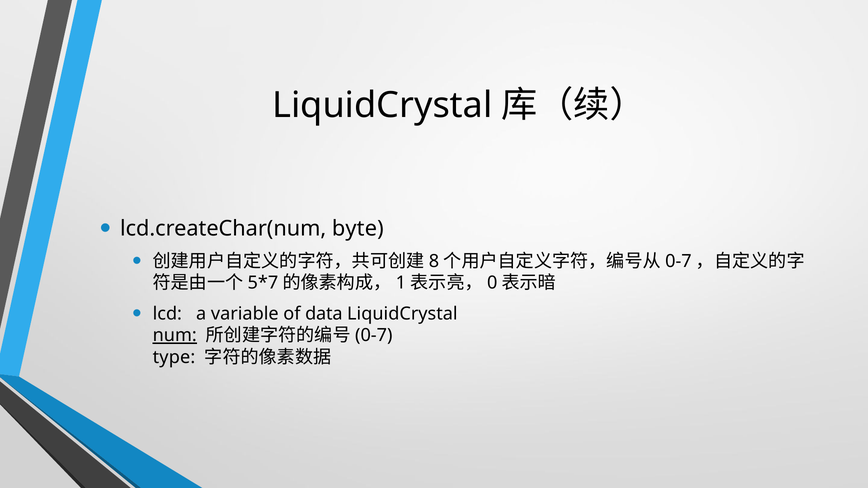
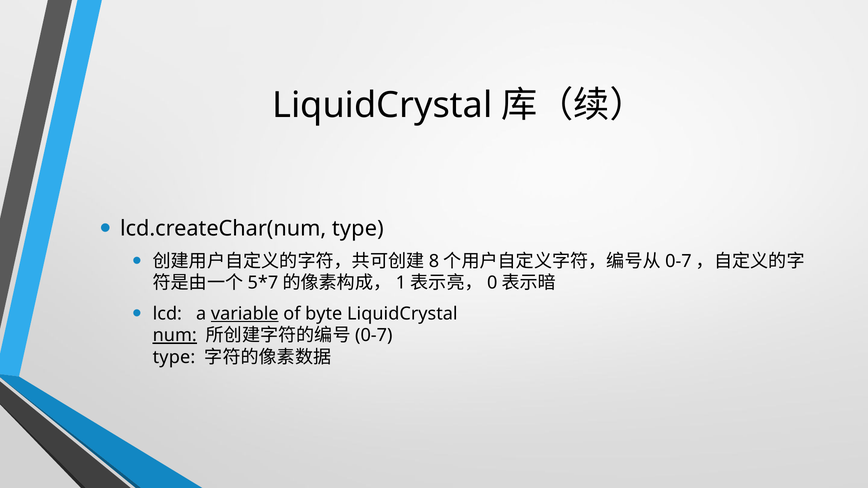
lcd.createChar(num byte: byte -> type (358, 229)
variable underline: none -> present (245, 314)
data: data -> byte (324, 314)
